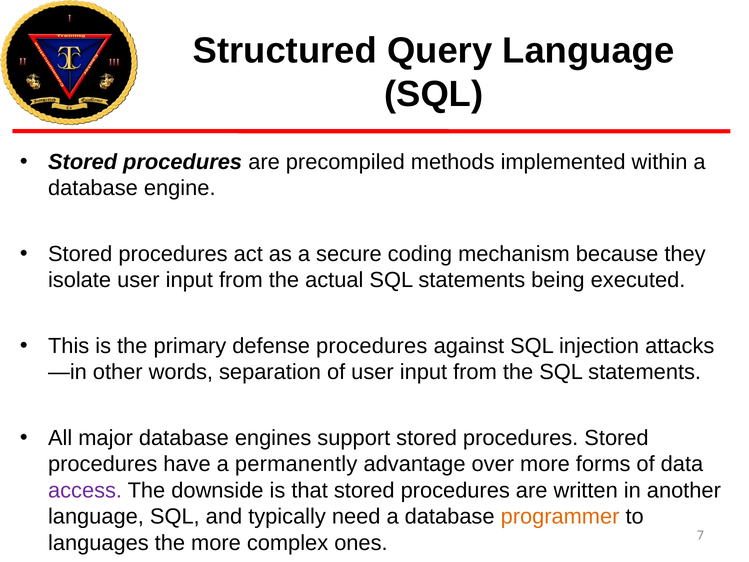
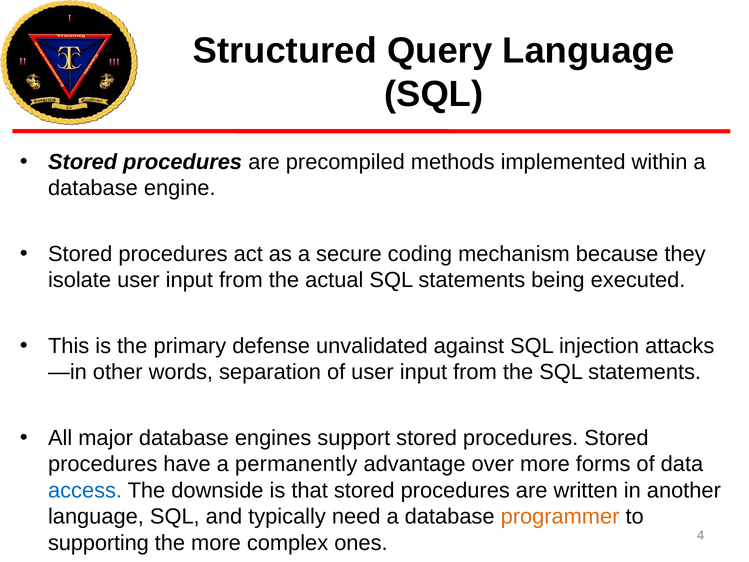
defense procedures: procedures -> unvalidated (372, 346)
access colour: purple -> blue (85, 490)
languages: languages -> supporting (98, 543)
7: 7 -> 4 (701, 535)
